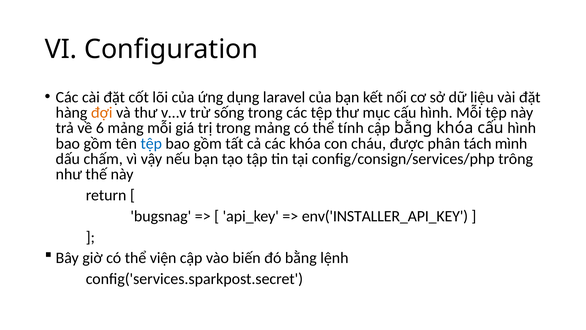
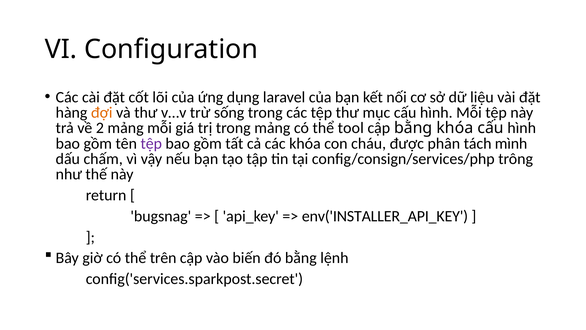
6: 6 -> 2 (100, 128)
tính: tính -> tool (351, 128)
tệp colour: blue -> purple (151, 143)
viện: viện -> trên (163, 258)
